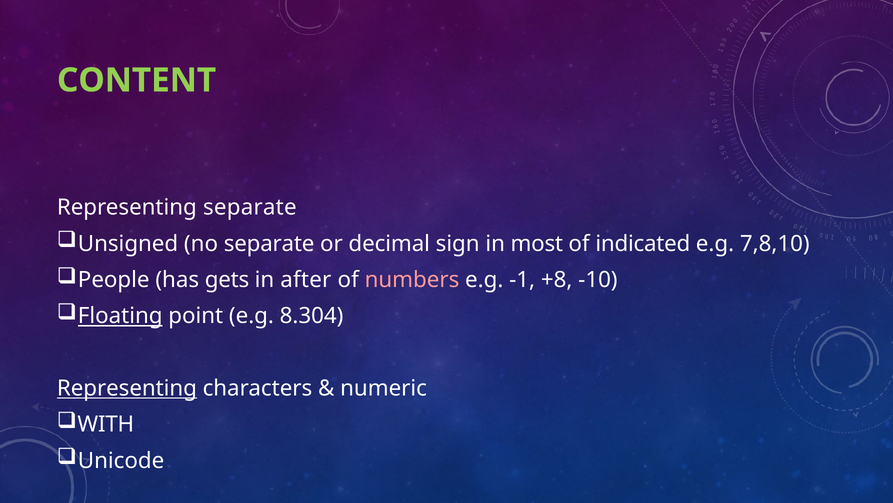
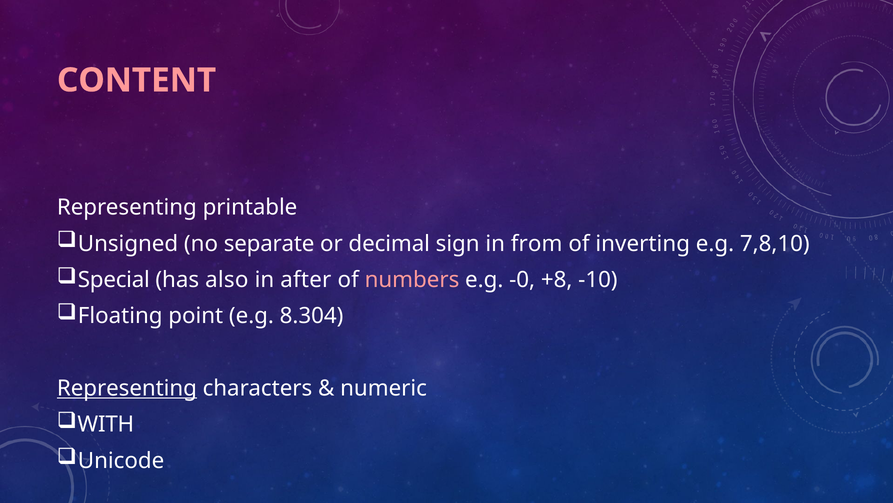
CONTENT colour: light green -> pink (137, 80)
Representing separate: separate -> printable (250, 207)
most: most -> from (537, 243)
indicated: indicated -> inverting (643, 243)
People: People -> Special (114, 280)
gets: gets -> also (227, 280)
-1: -1 -> -0 (522, 280)
Floating underline: present -> none (120, 316)
